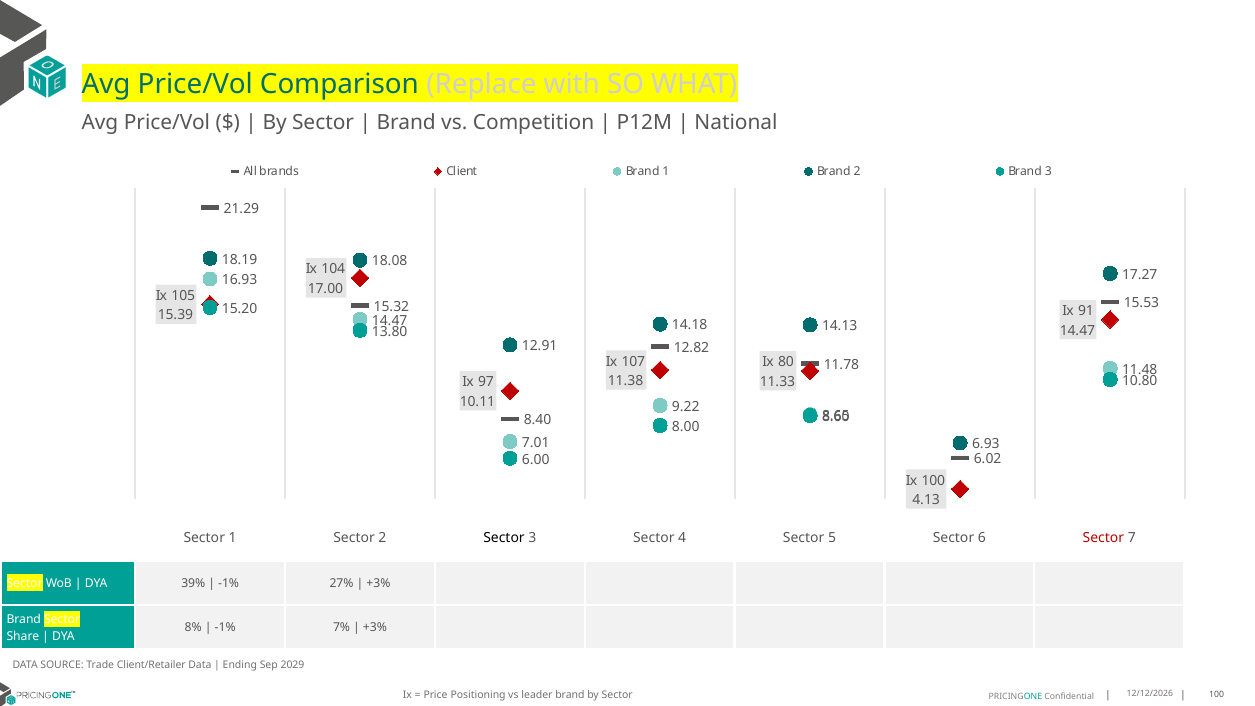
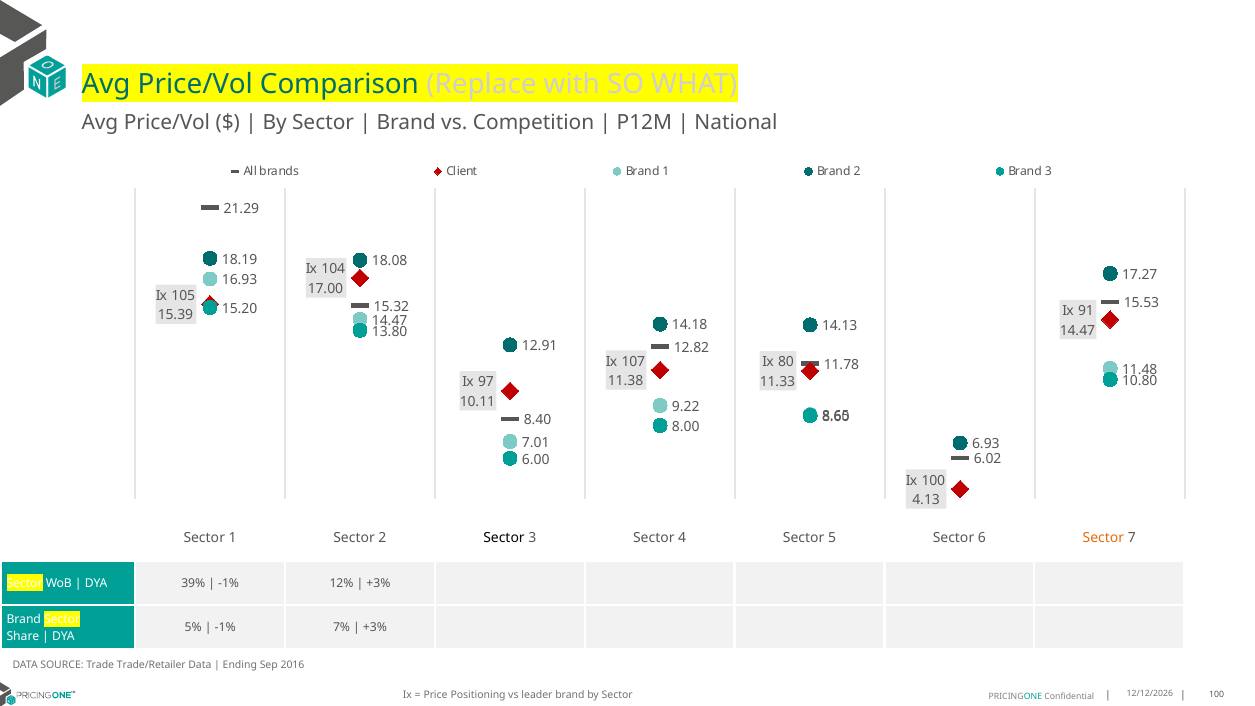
Sector colour: red -> orange (1103, 537)
27%: 27% -> 12% (342, 583)
8%: 8% -> 5% (193, 628)
Client/Retailer: Client/Retailer -> Trade/Retailer (151, 665)
2029: 2029 -> 2016 (292, 665)
